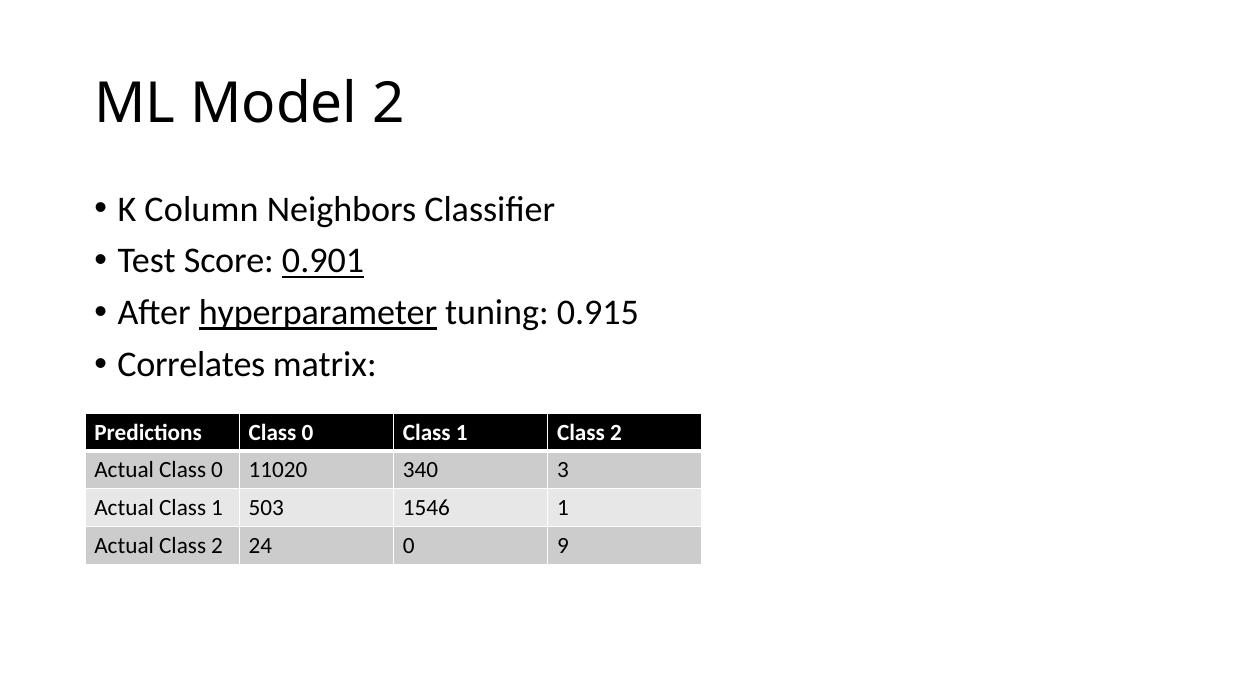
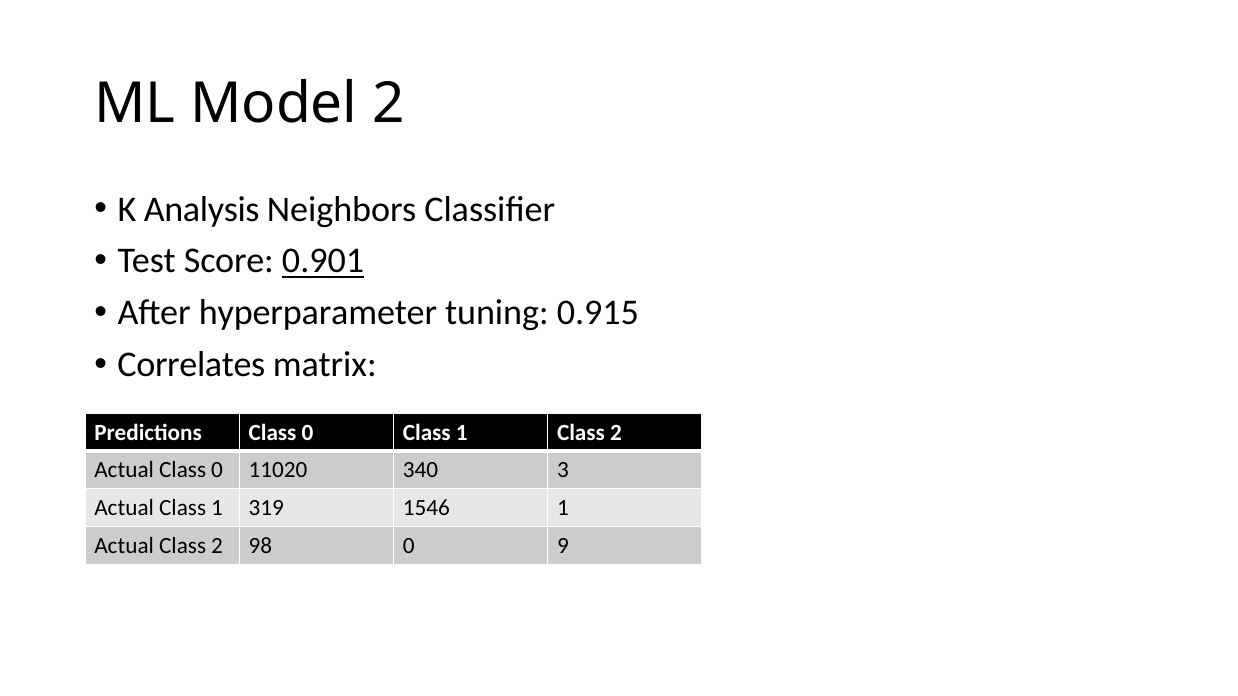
Column: Column -> Analysis (202, 209)
hyperparameter underline: present -> none (318, 313)
503: 503 -> 319 (266, 508)
24: 24 -> 98 (260, 546)
